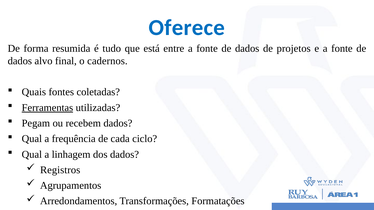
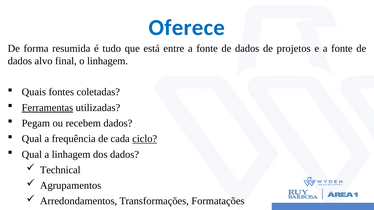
o cadernos: cadernos -> linhagem (107, 61)
ciclo underline: none -> present (145, 139)
Registros: Registros -> Technical (60, 170)
